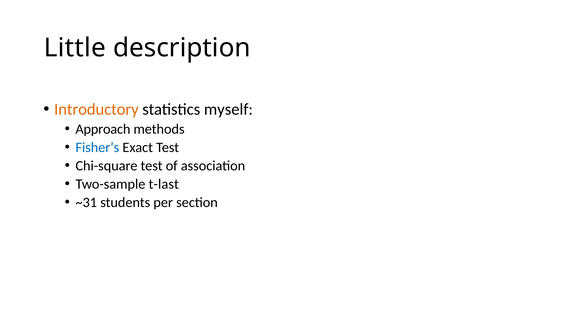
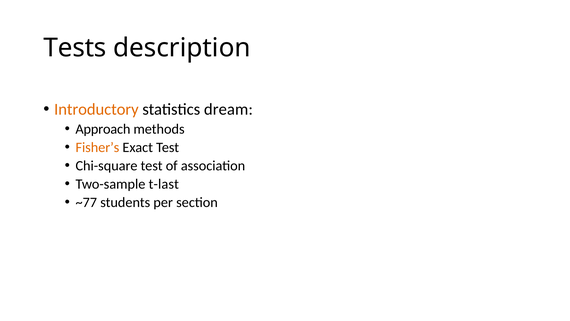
Little: Little -> Tests (75, 48)
myself: myself -> dream (228, 109)
Fisher’s colour: blue -> orange (97, 147)
~31: ~31 -> ~77 (86, 202)
